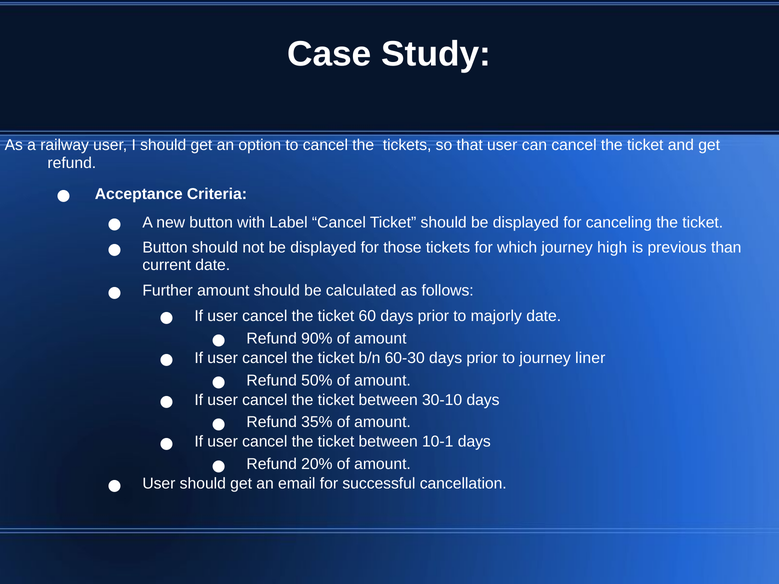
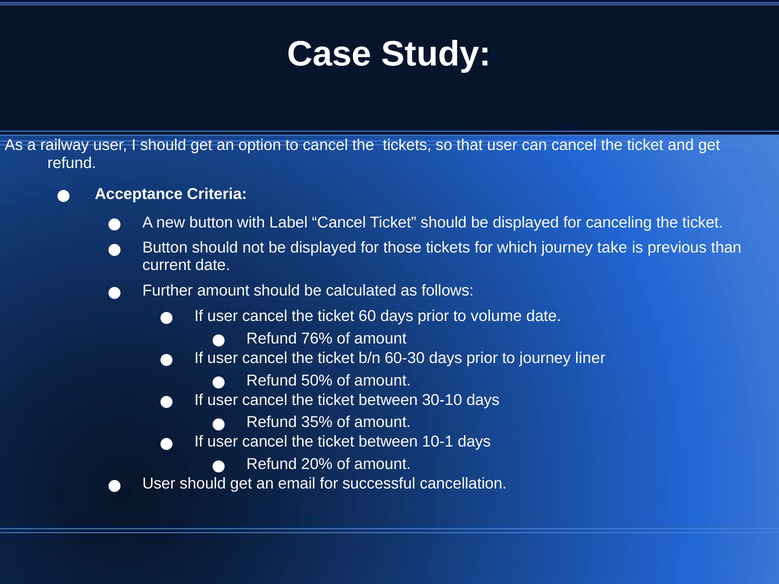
high: high -> take (612, 248)
majorly: majorly -> volume (496, 316)
90%: 90% -> 76% (317, 339)
